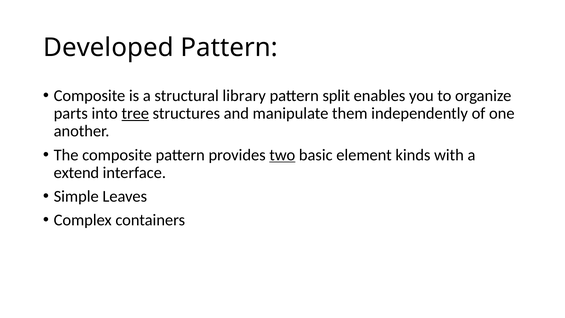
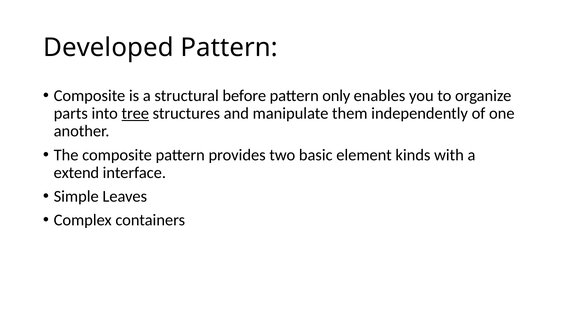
library: library -> before (244, 96)
split: split -> only (336, 96)
two underline: present -> none (282, 155)
